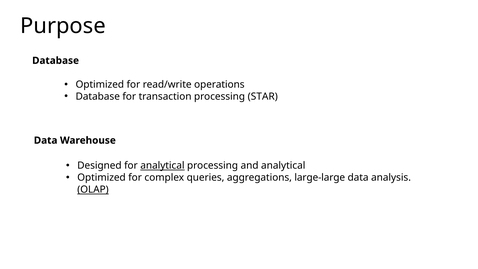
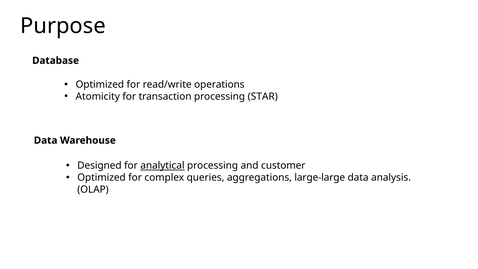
Database: Database -> Atomicity (98, 97)
and analytical: analytical -> customer (283, 166)
OLAP underline: present -> none (93, 190)
